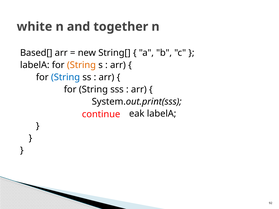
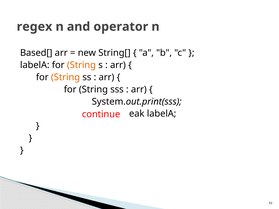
white: white -> regex (34, 27)
together: together -> operator (121, 27)
String colour: blue -> orange (66, 77)
